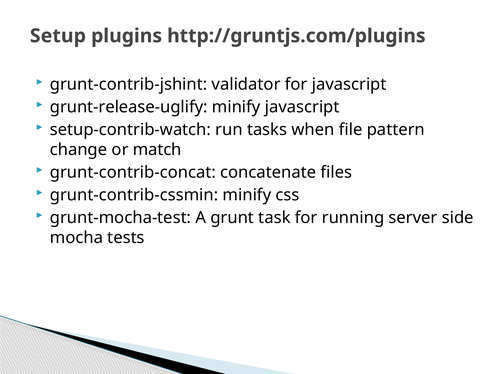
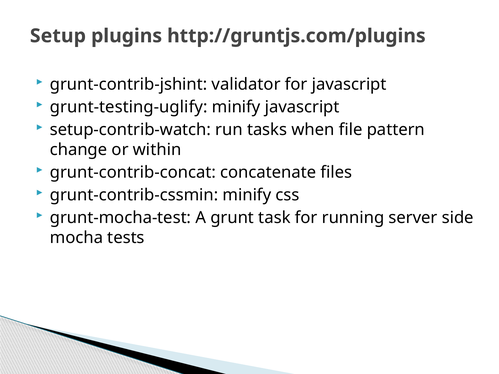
grunt-release-uglify: grunt-release-uglify -> grunt-testing-uglify (129, 107)
match: match -> within (157, 150)
